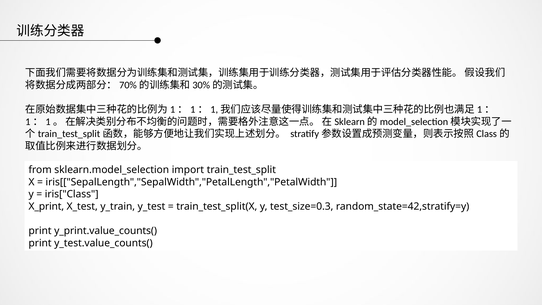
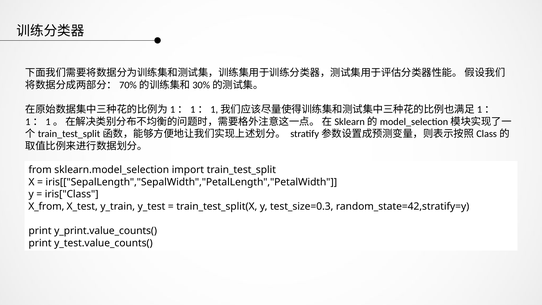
X_print: X_print -> X_from (46, 206)
